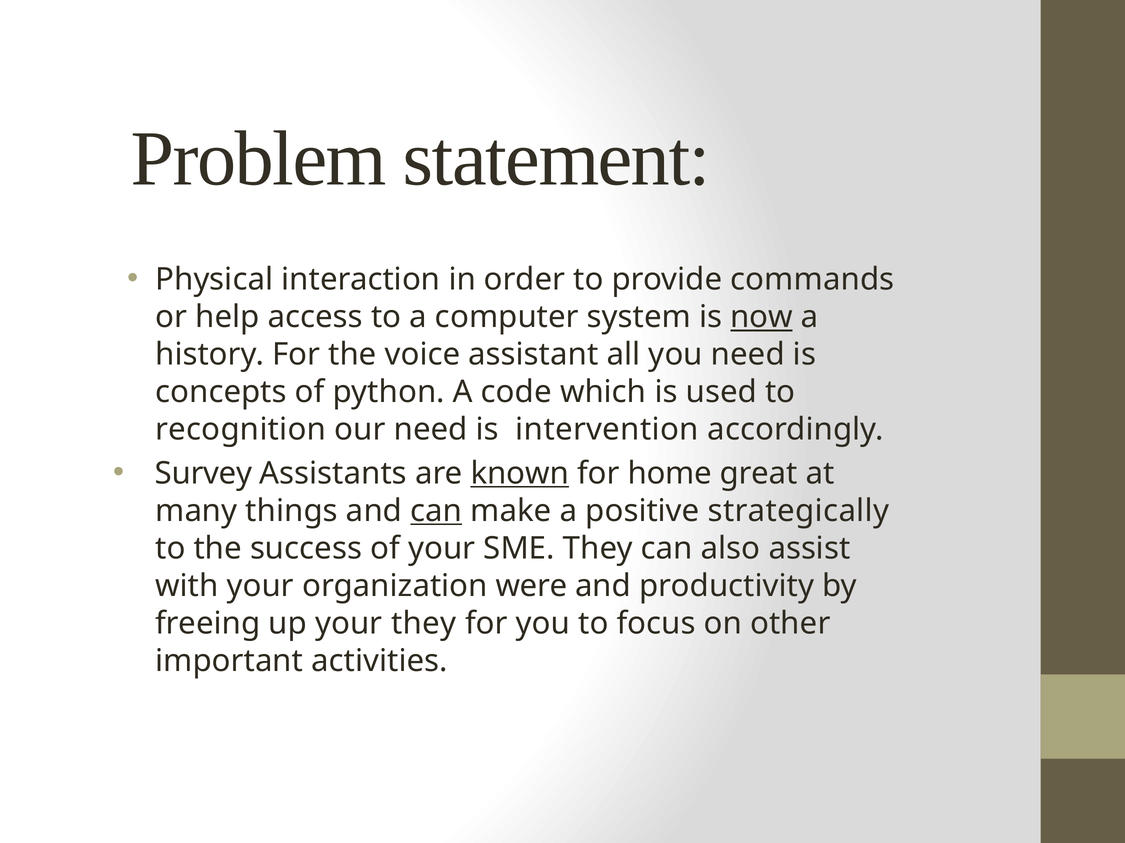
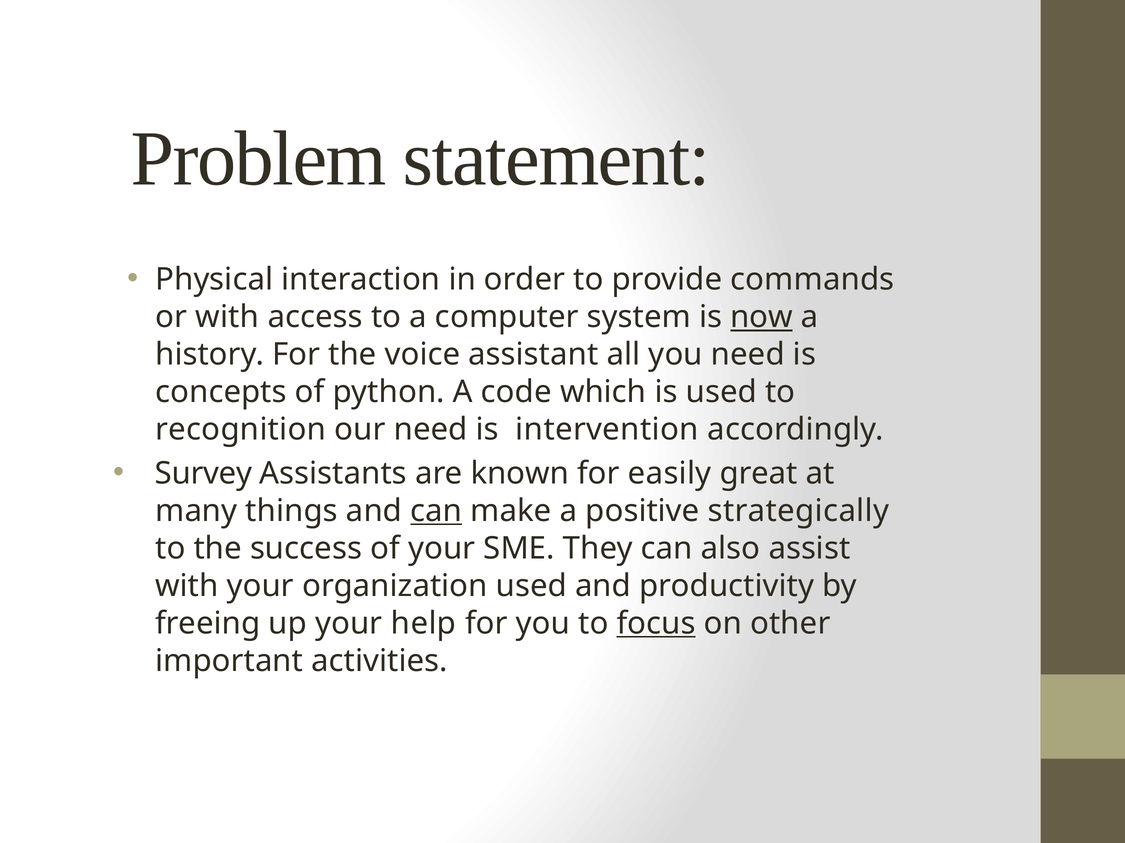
or help: help -> with (227, 317)
known underline: present -> none (520, 474)
home: home -> easily (670, 474)
organization were: were -> used (531, 586)
your they: they -> help (424, 624)
focus underline: none -> present (656, 624)
